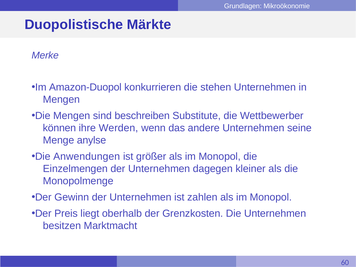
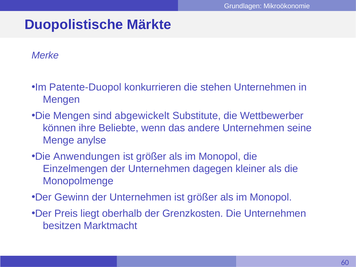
Amazon-Duopol: Amazon-Duopol -> Patente-Duopol (85, 87)
beschreiben: beschreiben -> abgewickelt (142, 116)
Werden: Werden -> Beliebte (118, 128)
Unternehmen ist zahlen: zahlen -> größer (202, 197)
